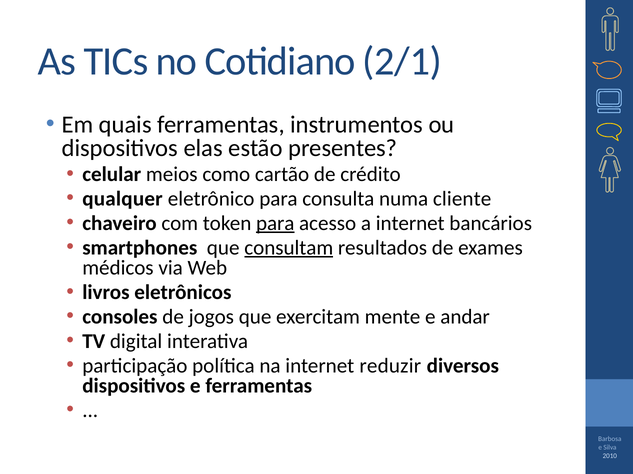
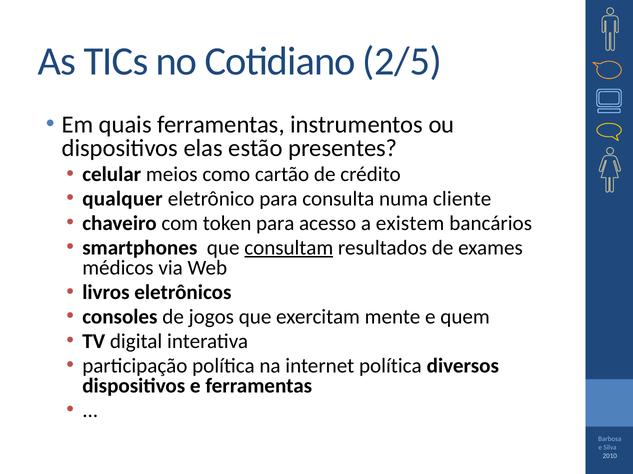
2/1: 2/1 -> 2/5 (402, 61)
para underline: present -> none (275, 224)
a internet: internet -> existem (410, 224)
andar: andar -> quem (465, 317)
internet reduzir: reduzir -> política (390, 366)
